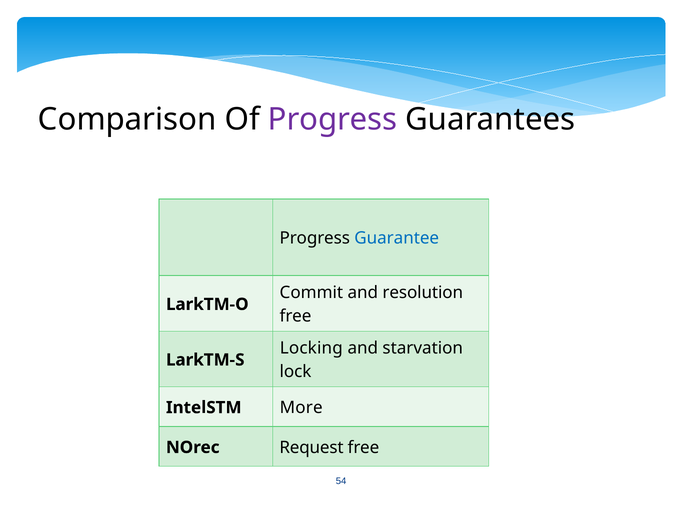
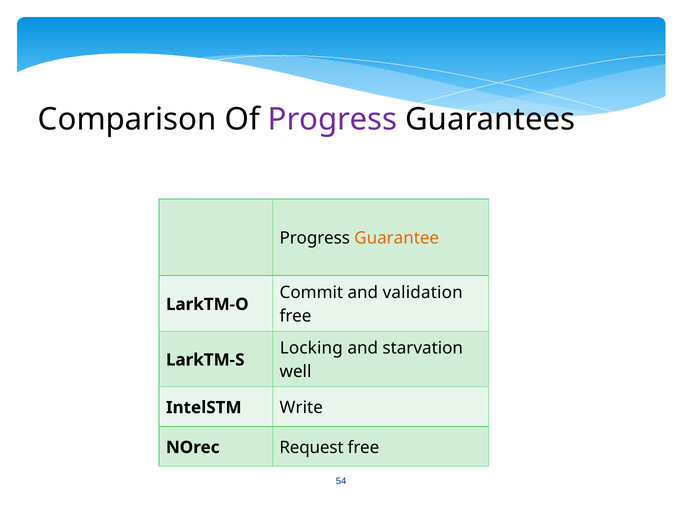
Guarantee colour: blue -> orange (397, 238)
resolution: resolution -> validation (423, 292)
lock: lock -> well (296, 371)
More: More -> Write (301, 407)
